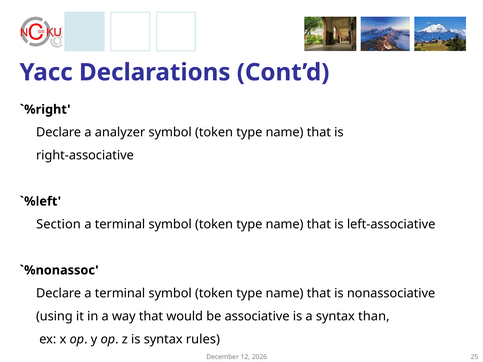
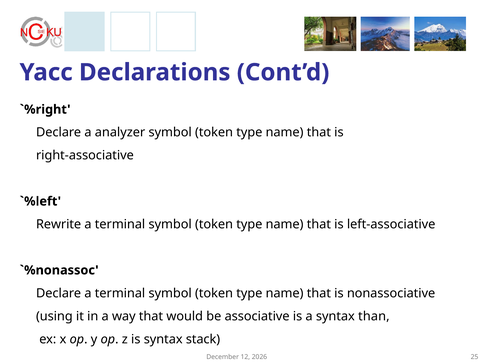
Section: Section -> Rewrite (59, 224)
rules: rules -> stack (203, 339)
